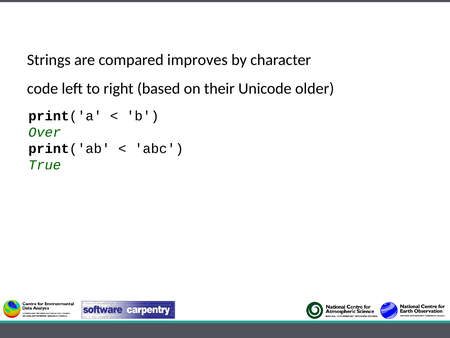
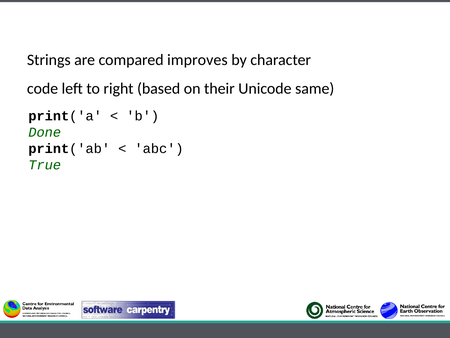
older: older -> same (315, 88)
Over: Over -> Done (45, 132)
